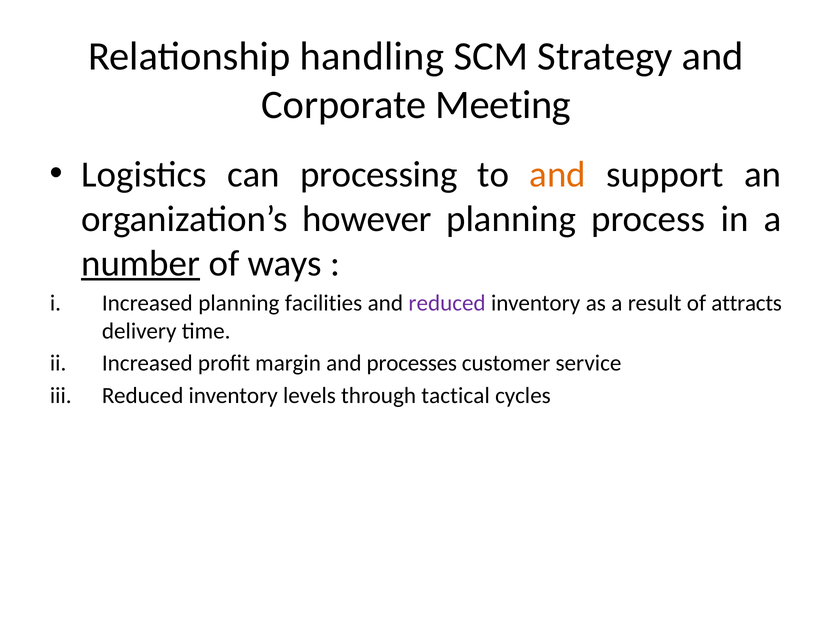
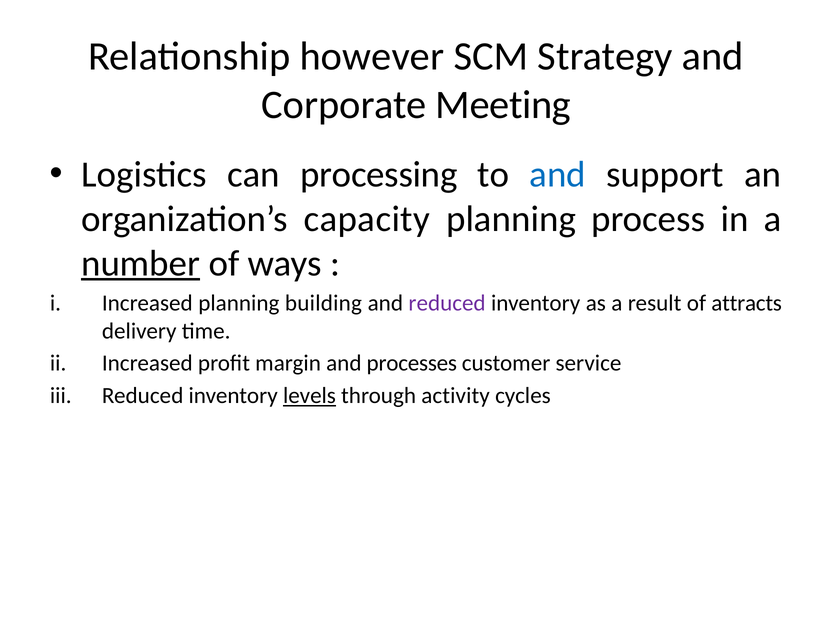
handling: handling -> however (372, 56)
and colour: orange -> blue (558, 175)
however: however -> capacity (367, 219)
facilities: facilities -> building (323, 303)
levels underline: none -> present (309, 396)
tactical: tactical -> activity (456, 396)
